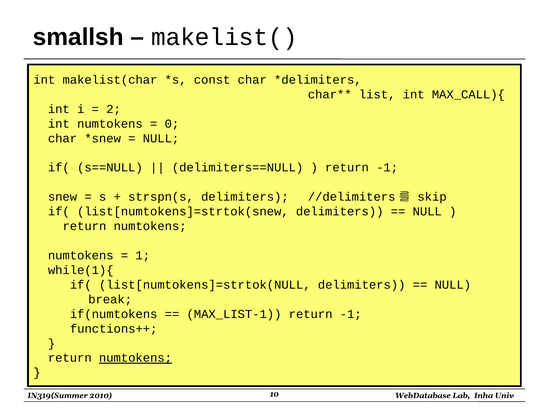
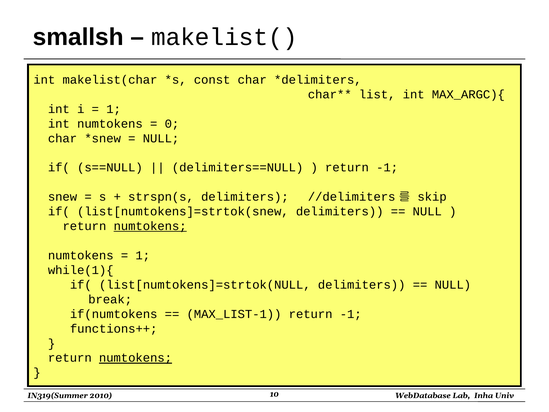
MAX_CALL){: MAX_CALL){ -> MAX_ARGC){ (468, 94)
2: 2 -> 1 (114, 109)
numtokens underline: none -> present (150, 226)
